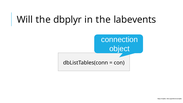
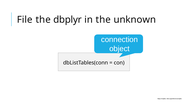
Will: Will -> File (25, 20)
labevents: labevents -> unknown (135, 20)
